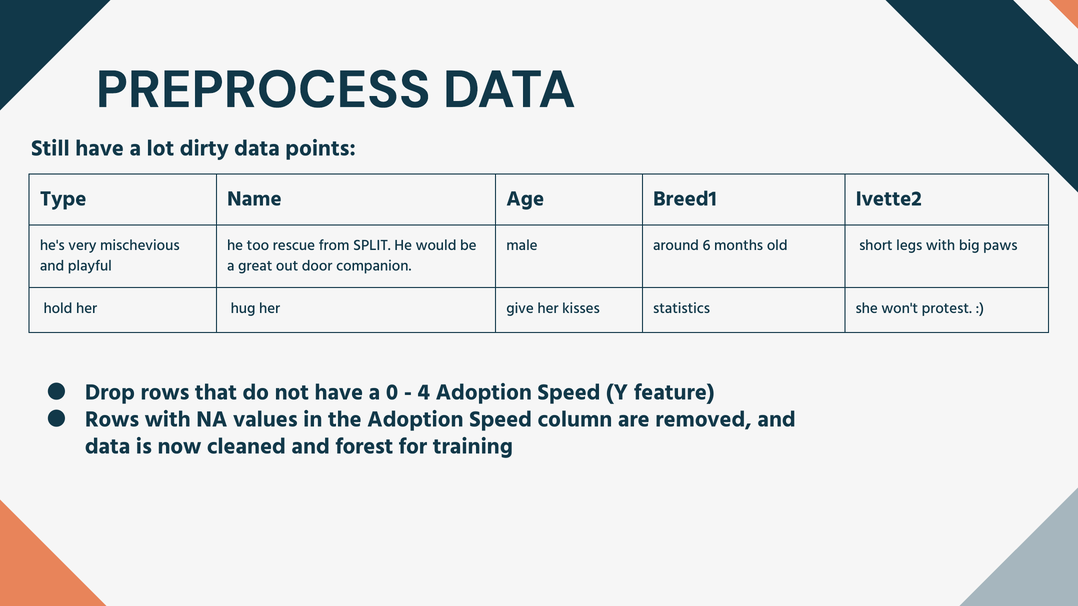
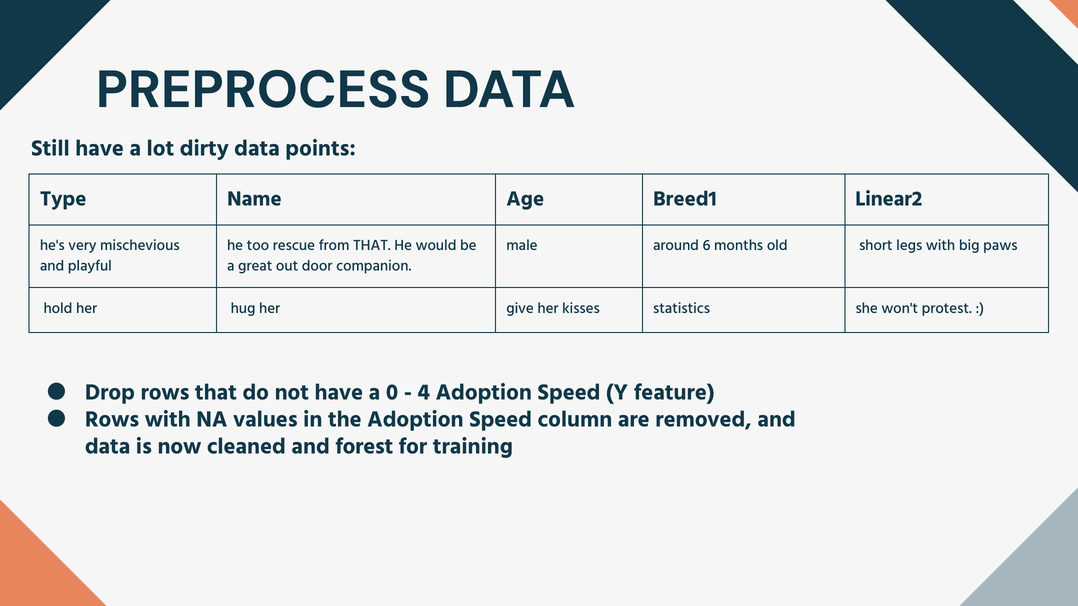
Ivette2: Ivette2 -> Linear2 (889, 199)
from SPLIT: SPLIT -> THAT (372, 245)
